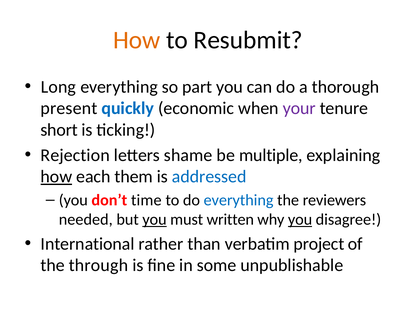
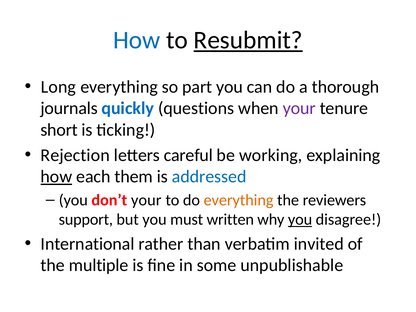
How colour: orange -> blue (137, 40)
Resubmit underline: none -> present (248, 40)
present: present -> journals (69, 108)
economic: economic -> questions (196, 108)
shame: shame -> careful (188, 155)
multiple: multiple -> working (271, 155)
don’t time: time -> your (146, 200)
everything colour: blue -> orange (239, 200)
needed: needed -> support (86, 220)
you underline: present -> none (155, 220)
project: project -> invited (319, 244)
through: through -> multiple (99, 265)
